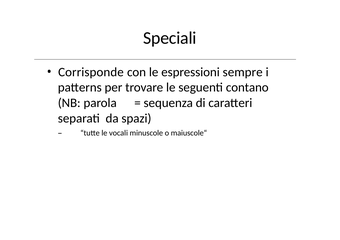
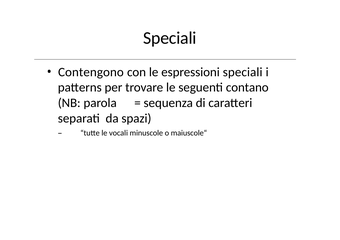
Corrisponde: Corrisponde -> Contengono (91, 72)
espressioni sempre: sempre -> speciali (243, 72)
